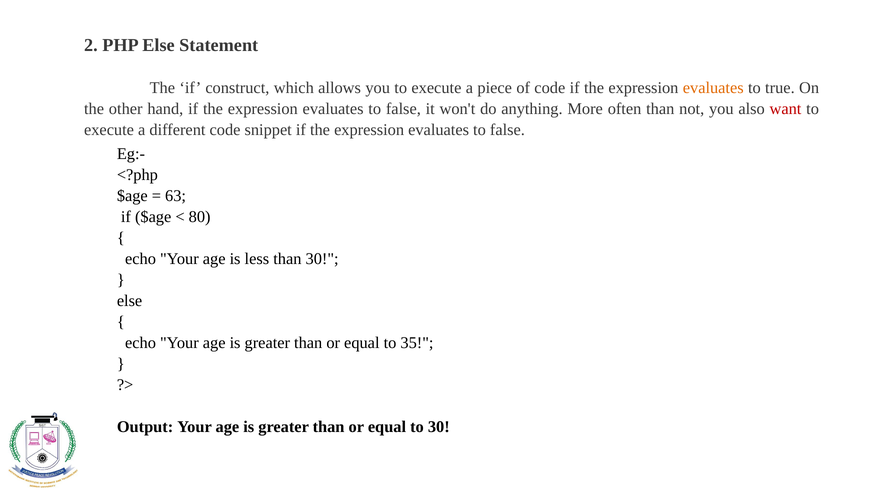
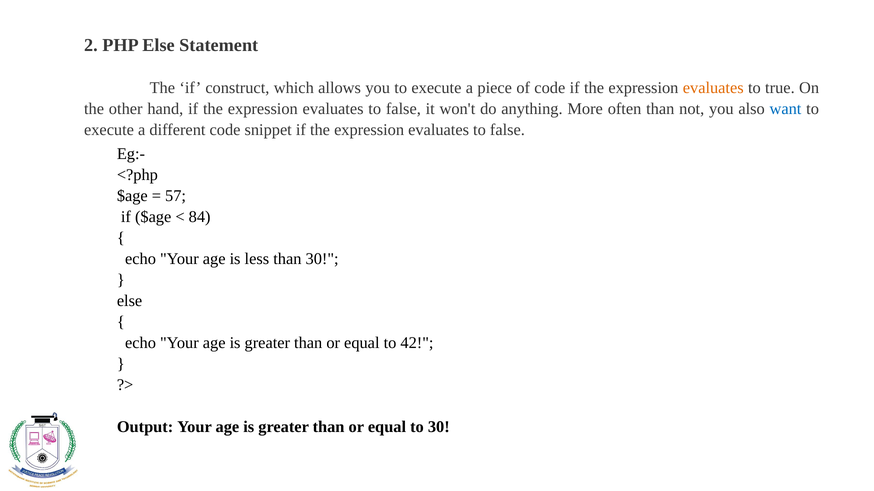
want colour: red -> blue (785, 109)
63: 63 -> 57 (176, 196)
80: 80 -> 84 (200, 217)
35: 35 -> 42 (417, 343)
